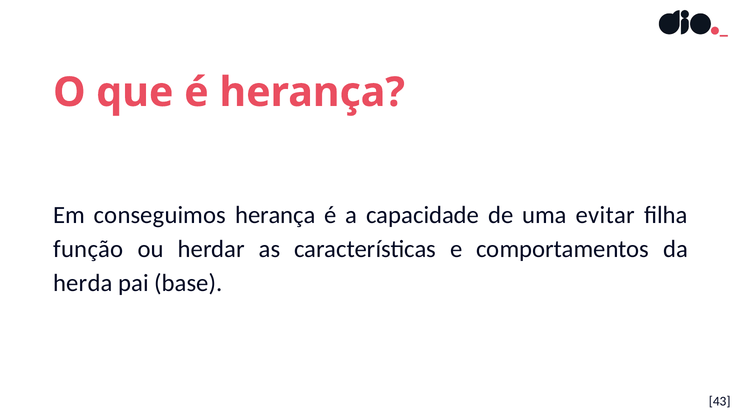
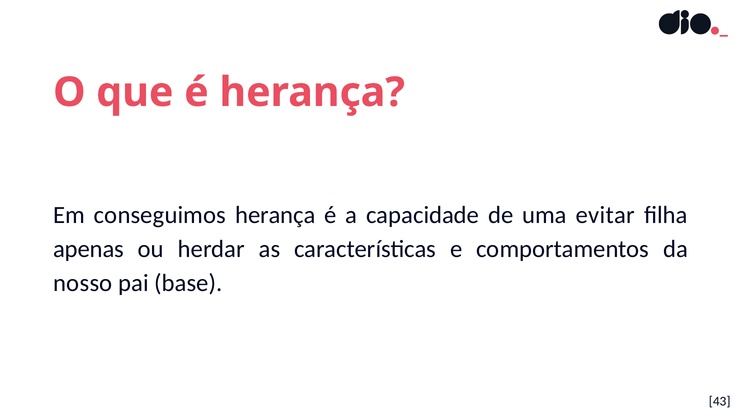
função: função -> apenas (89, 249)
herda: herda -> nosso (83, 283)
